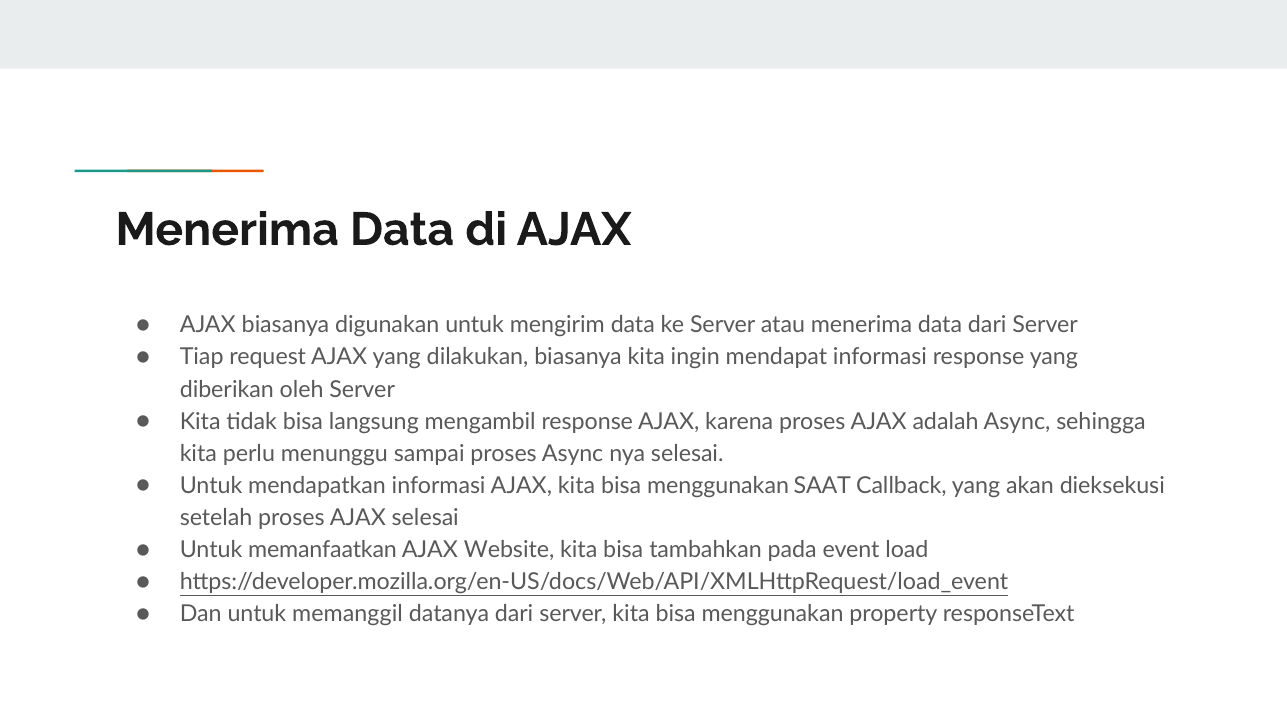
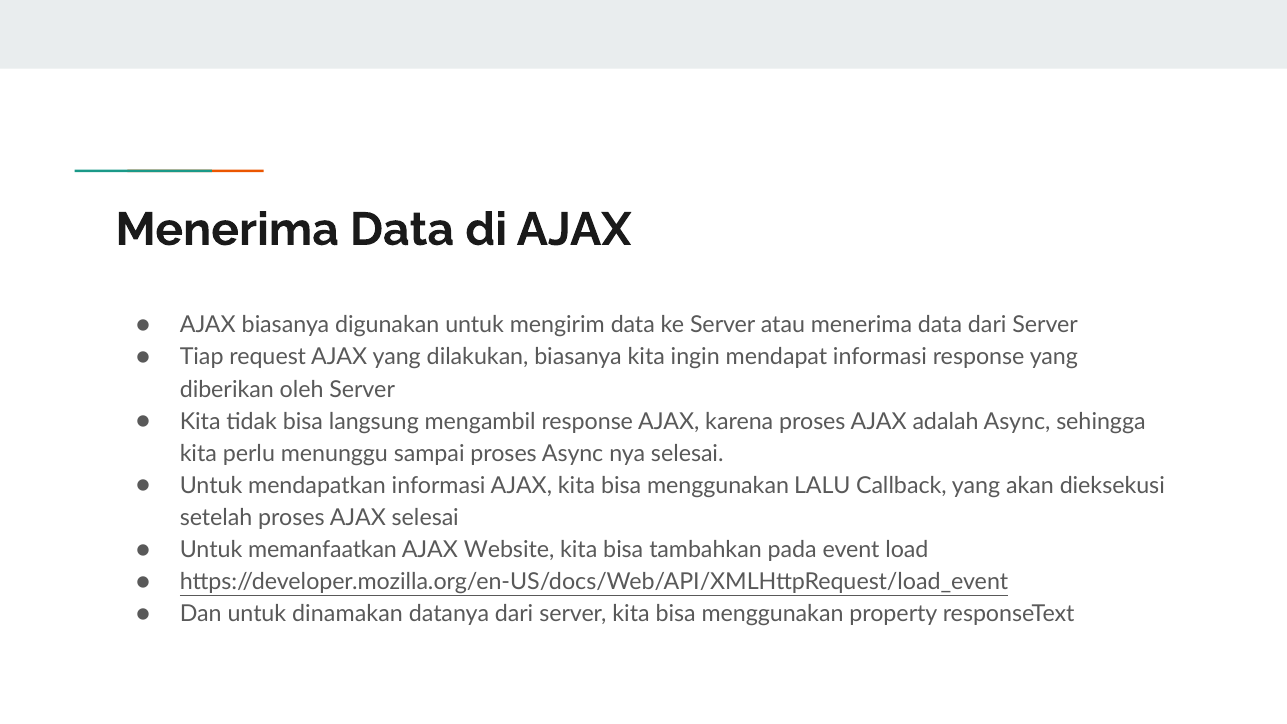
SAAT: SAAT -> LALU (822, 486)
memanggil: memanggil -> dinamakan (347, 614)
